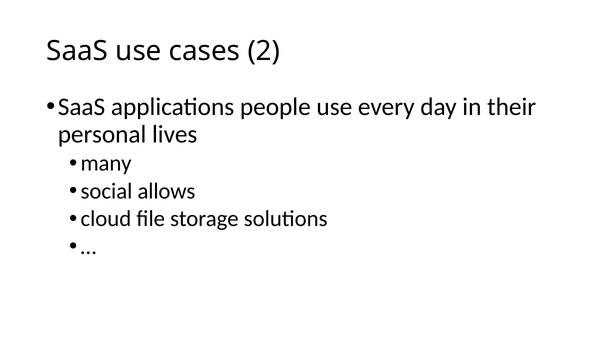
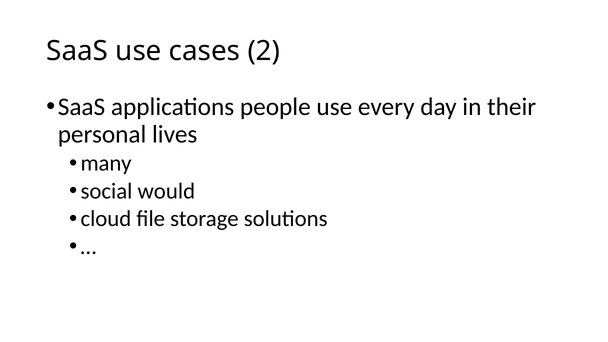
allows: allows -> would (166, 191)
